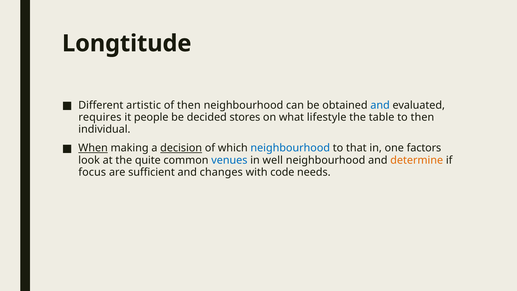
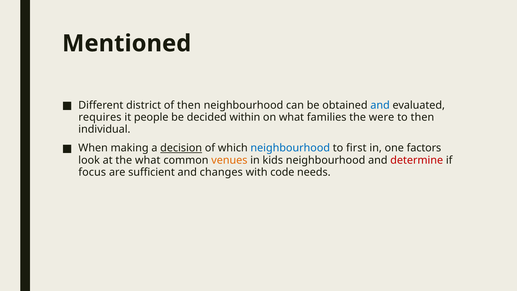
Longtitude: Longtitude -> Mentioned (127, 43)
artistic: artistic -> district (144, 105)
stores: stores -> within (245, 117)
lifestyle: lifestyle -> families (327, 117)
table: table -> were (382, 117)
When underline: present -> none (93, 148)
that: that -> first (356, 148)
the quite: quite -> what (148, 160)
venues colour: blue -> orange (229, 160)
well: well -> kids (273, 160)
determine colour: orange -> red (417, 160)
